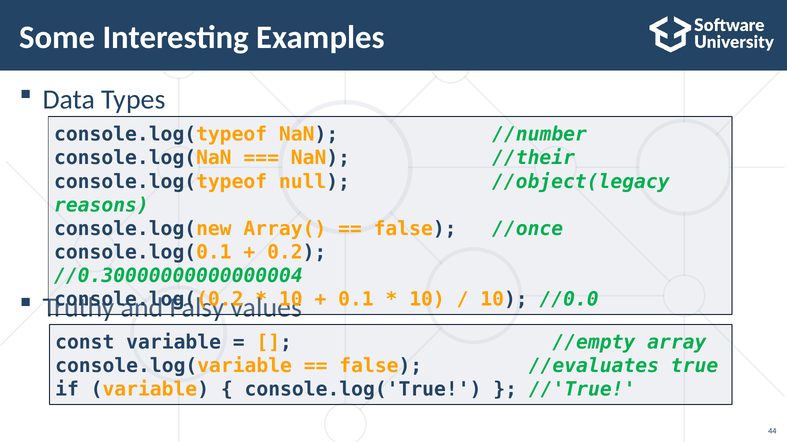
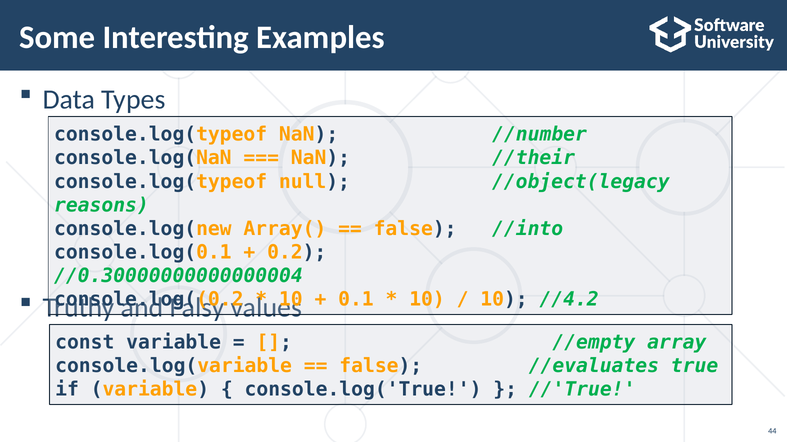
//once: //once -> //into (528, 229)
//0.0: //0.0 -> //4.2 (569, 300)
